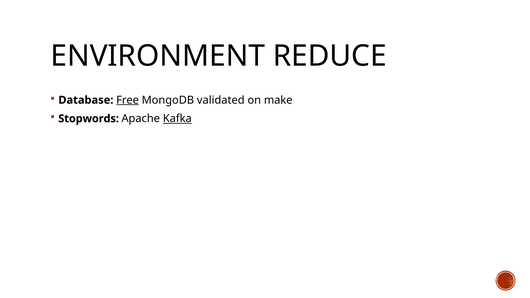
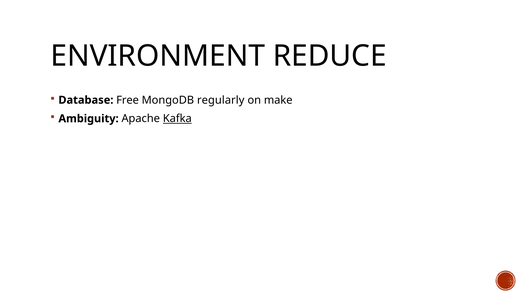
Free underline: present -> none (128, 100)
validated: validated -> regularly (221, 100)
Stopwords: Stopwords -> Ambiguity (89, 119)
